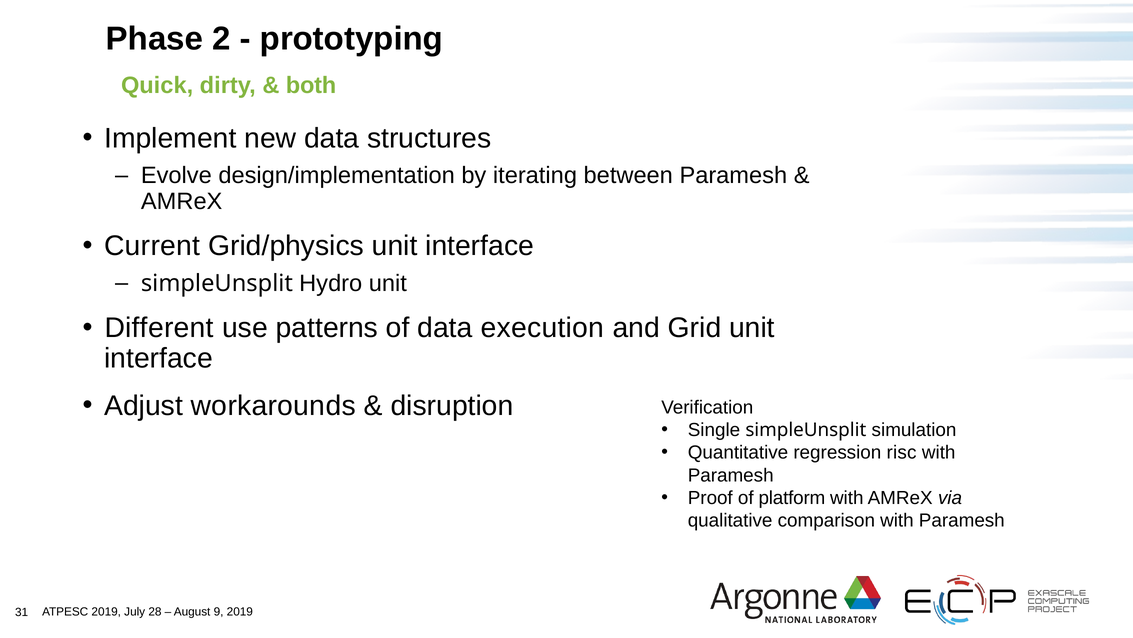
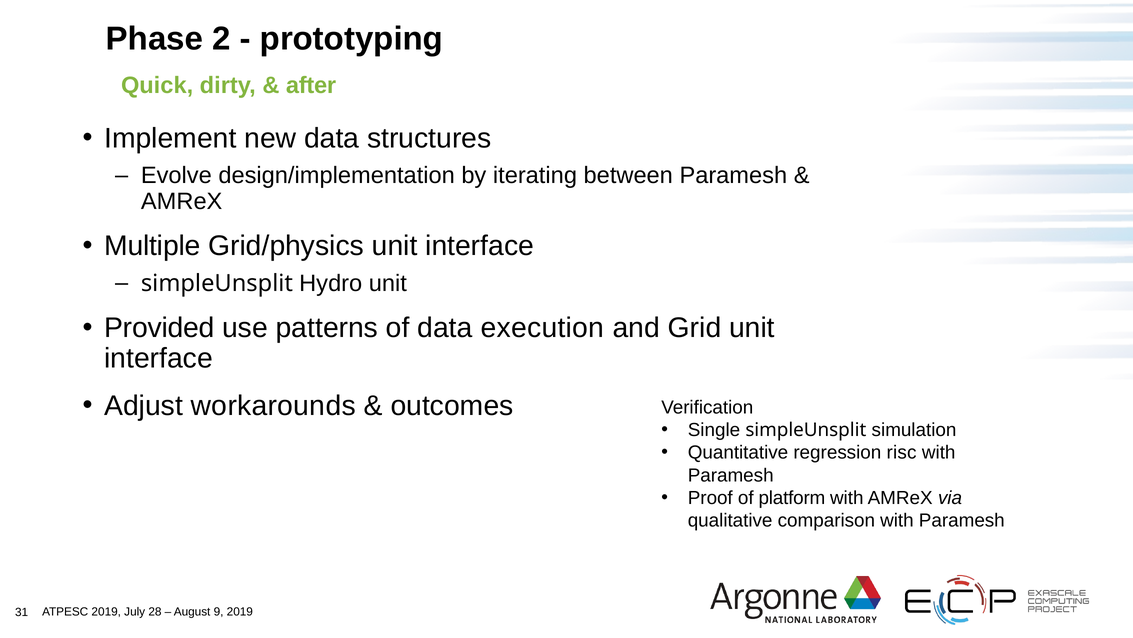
both: both -> after (311, 86)
Current: Current -> Multiple (152, 246)
Different: Different -> Provided (159, 328)
disruption: disruption -> outcomes (452, 405)
